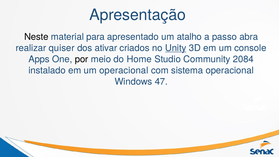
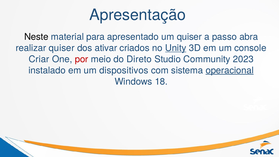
um atalho: atalho -> quiser (189, 37)
Apps: Apps -> Criar (39, 59)
por colour: black -> red (82, 59)
Home: Home -> Direto (139, 59)
2084: 2084 -> 2023 (243, 59)
um operacional: operacional -> dispositivos (124, 70)
operacional underline: none -> present (230, 70)
47: 47 -> 18 (161, 82)
